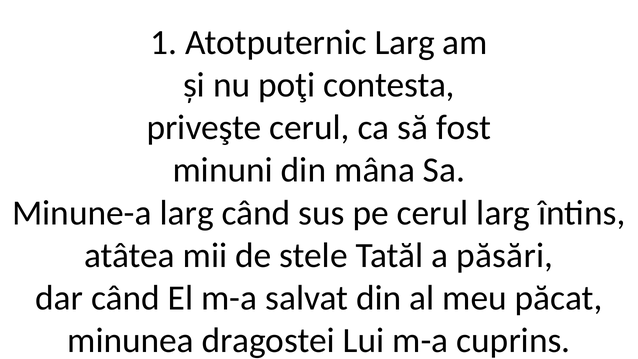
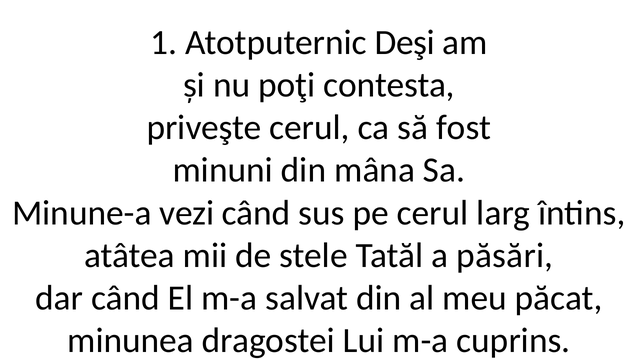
Atotputernic Larg: Larg -> Deşi (405, 43)
Minune-a larg: larg -> vezi (187, 213)
